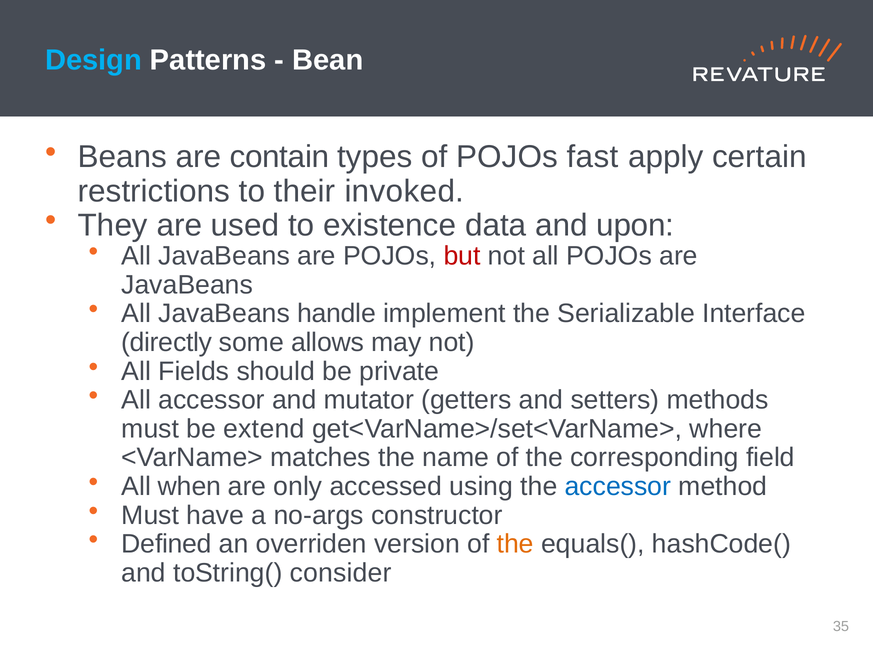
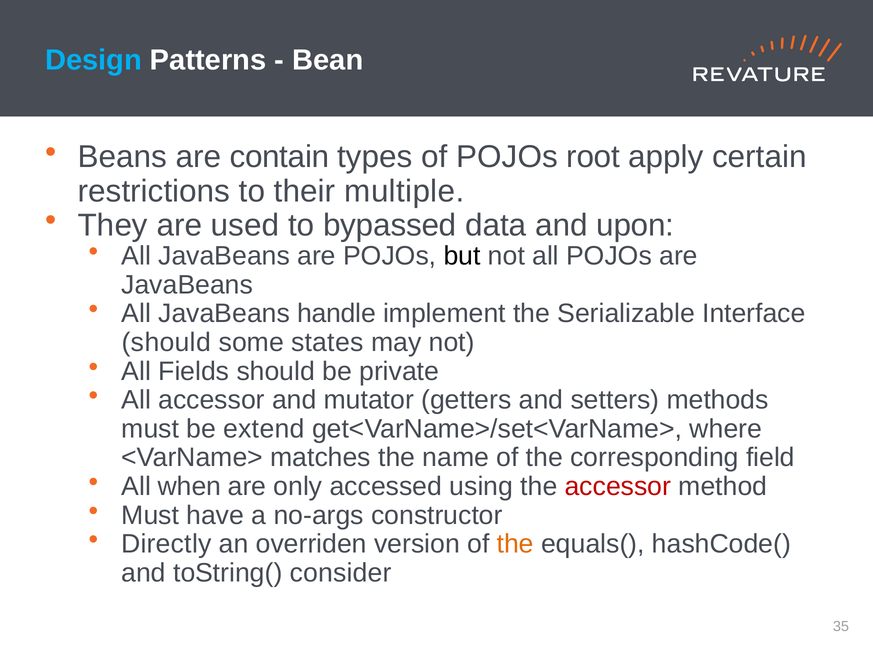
fast: fast -> root (593, 157)
invoked: invoked -> multiple (404, 191)
existence: existence -> bypassed (390, 225)
but colour: red -> black (462, 256)
directly: directly -> should (166, 342)
allows: allows -> states (327, 342)
accessor colour: blue -> red (618, 486)
Defined: Defined -> Directly (166, 544)
